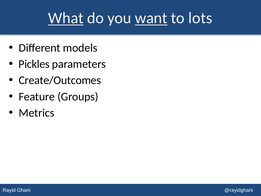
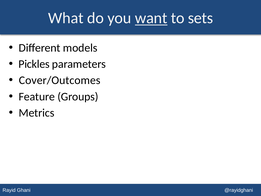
What underline: present -> none (66, 18)
lots: lots -> sets (200, 18)
Create/Outcomes: Create/Outcomes -> Cover/Outcomes (60, 80)
